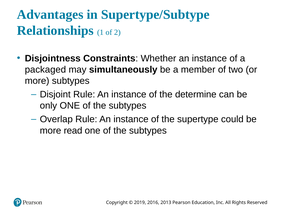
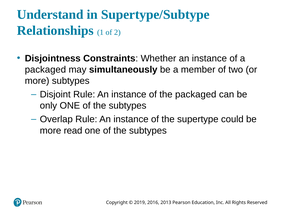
Advantages: Advantages -> Understand (50, 15)
the determine: determine -> packaged (196, 95)
